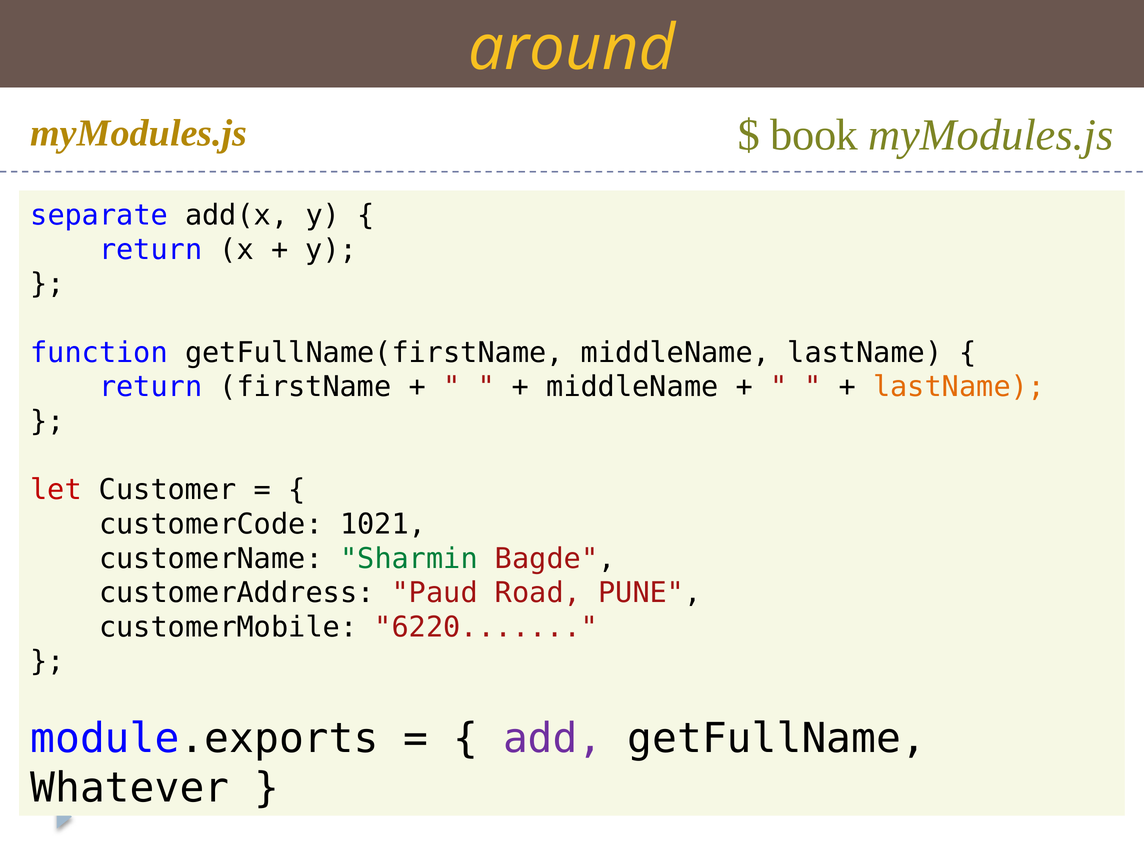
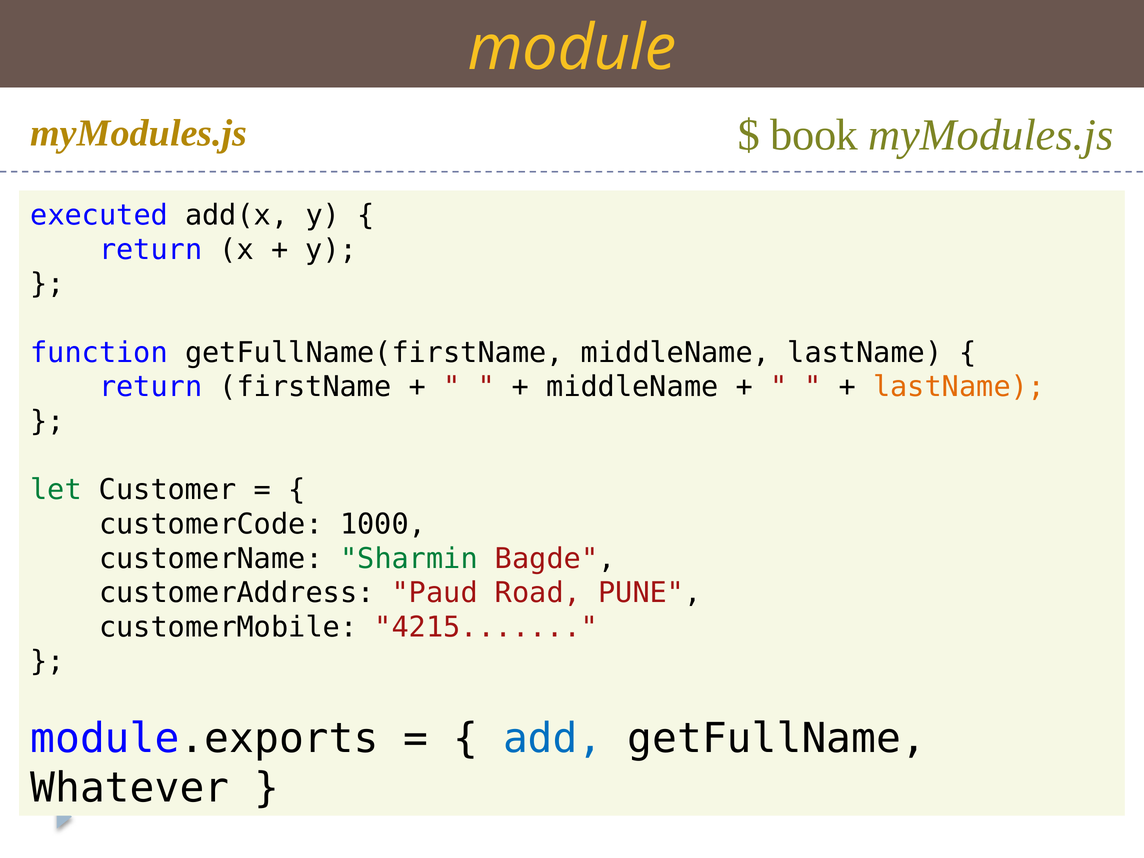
around: around -> module (572, 48)
separate: separate -> executed (99, 215)
let colour: red -> green (56, 490)
1021: 1021 -> 1000 (383, 524)
6220: 6220 -> 4215 (486, 627)
add colour: purple -> blue (553, 739)
